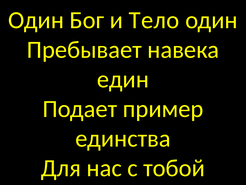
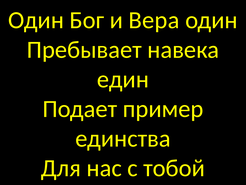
Тело: Тело -> Вера (154, 20)
